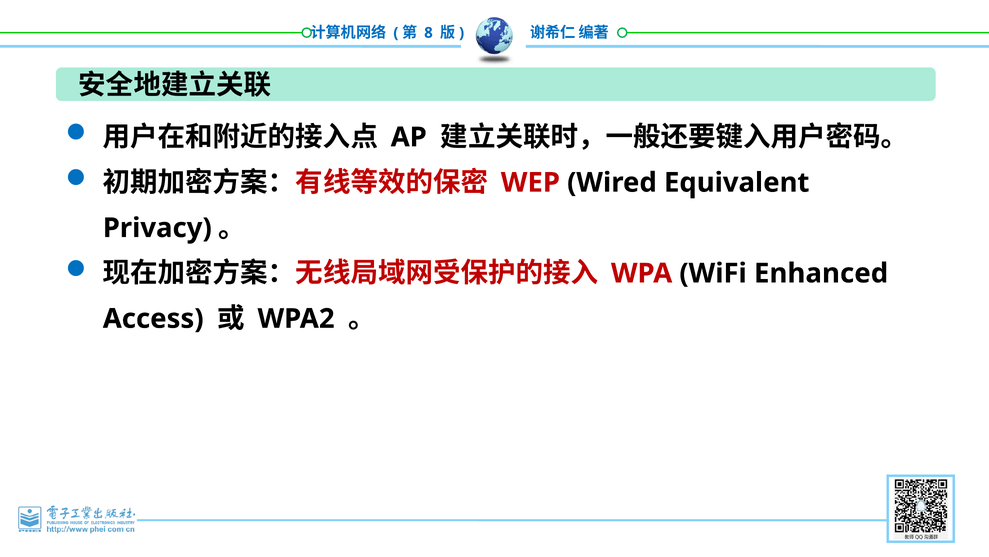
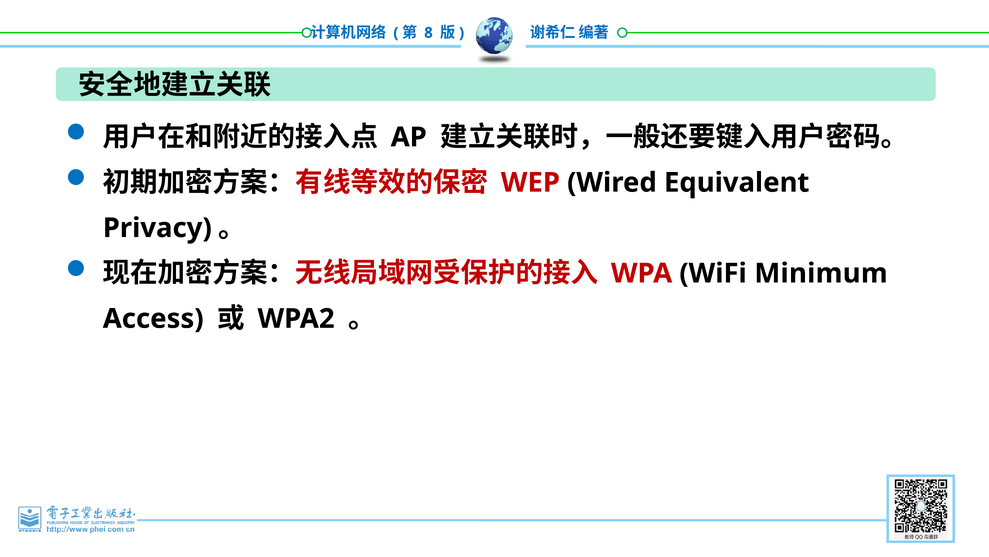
Enhanced: Enhanced -> Minimum (821, 273)
